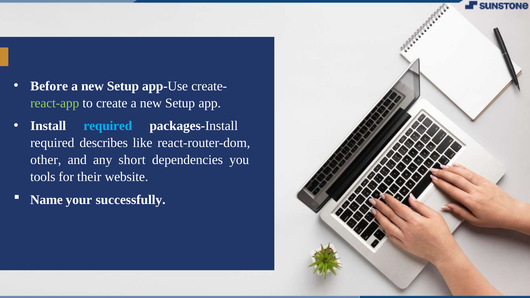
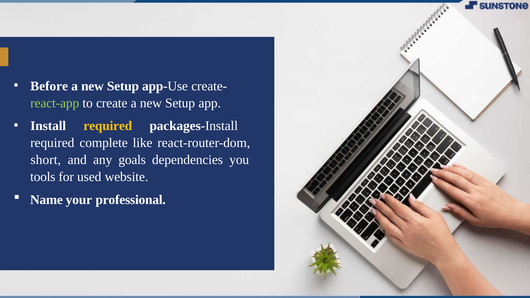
required colour: light blue -> yellow (108, 126)
describes: describes -> complete (104, 143)
other: other -> short (46, 160)
short: short -> goals (132, 160)
their: their -> used (89, 177)
successfully: successfully -> professional (131, 200)
